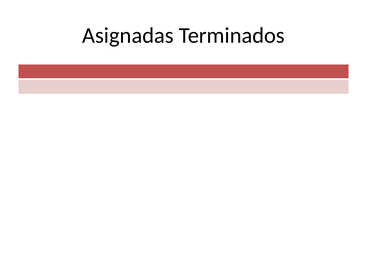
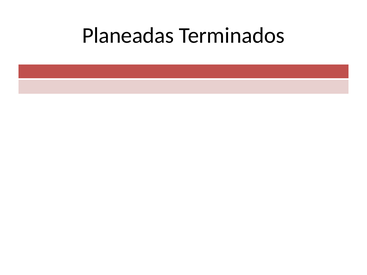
Asignadas: Asignadas -> Planeadas (128, 36)
